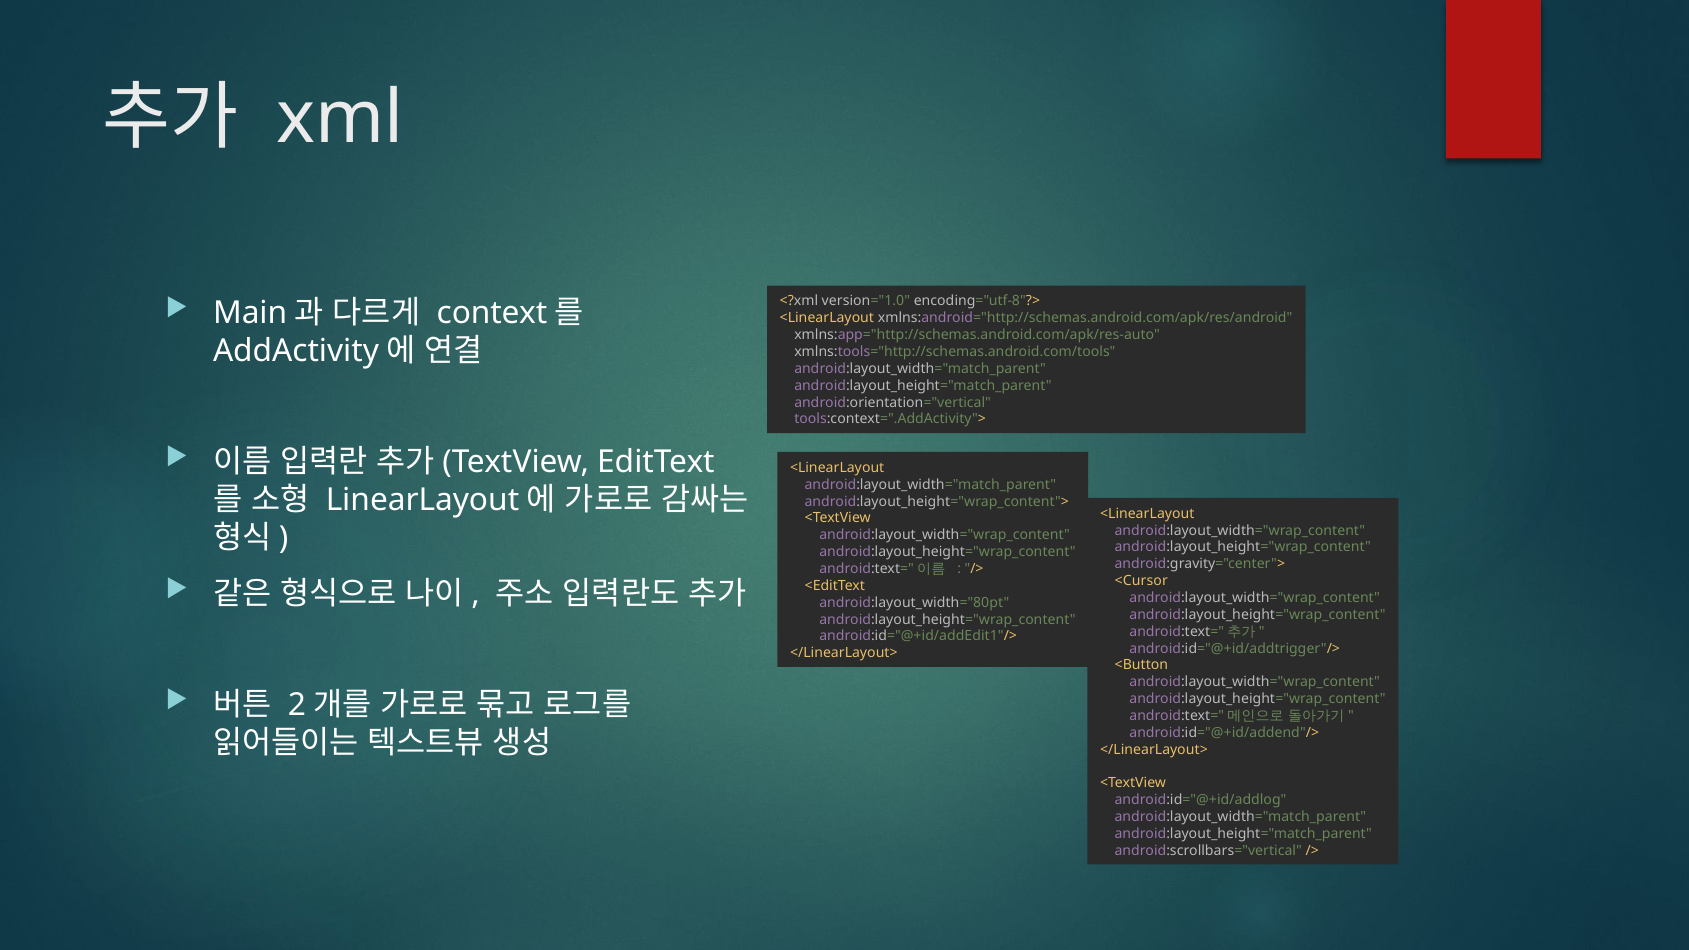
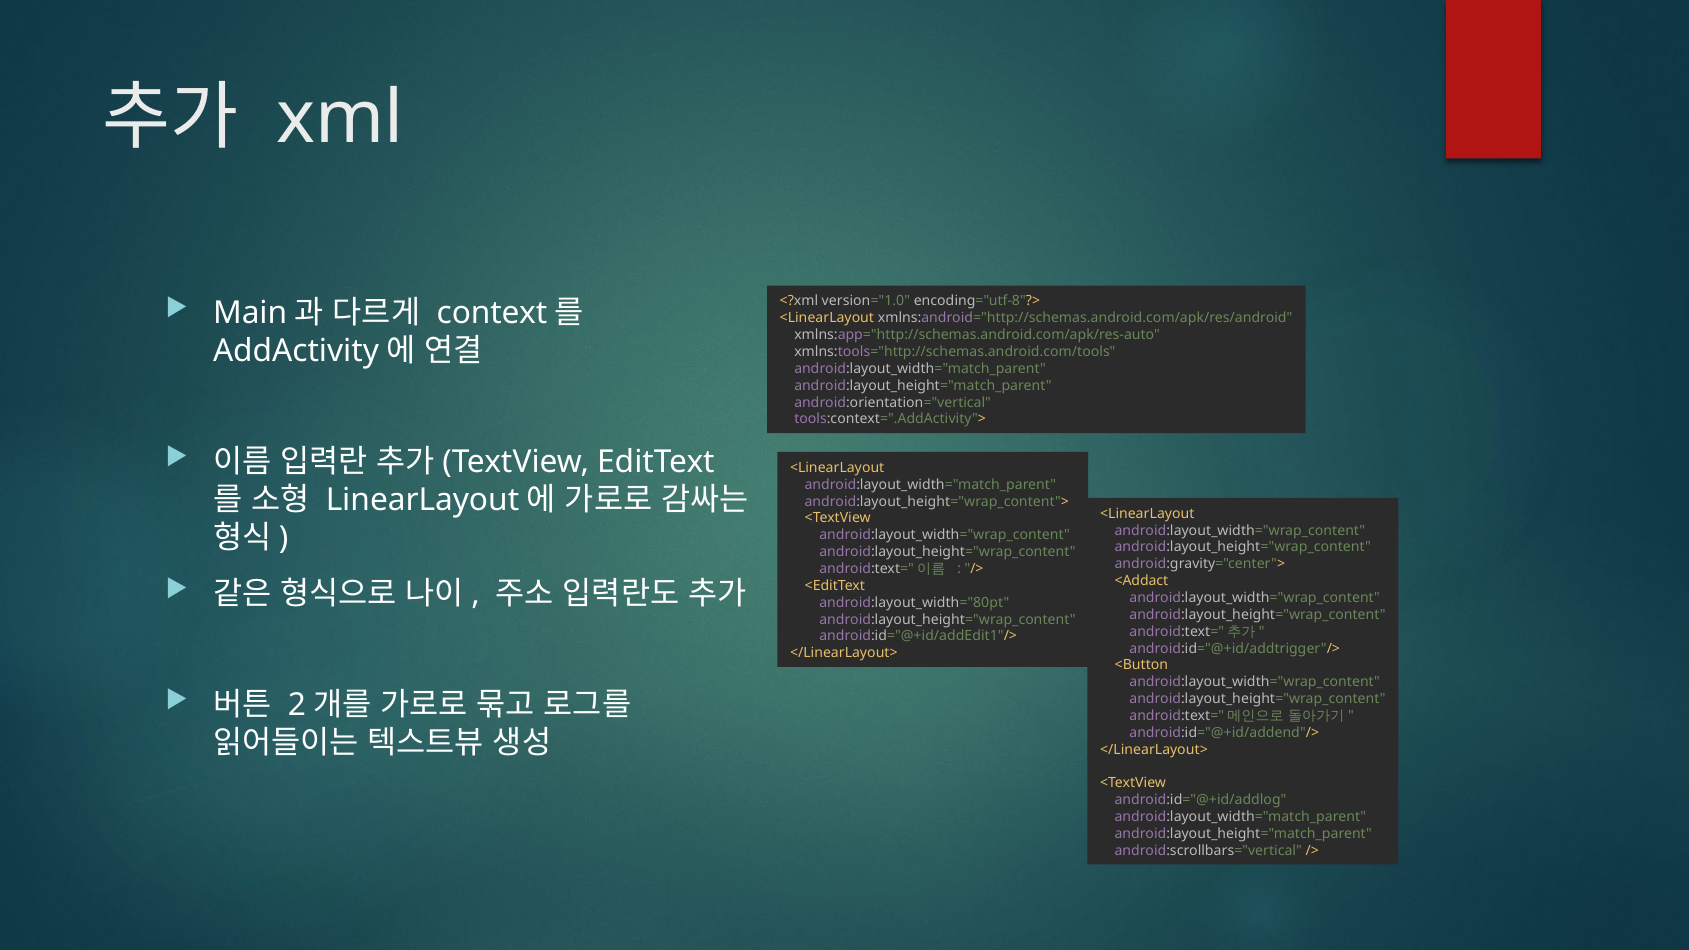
<Cursor: <Cursor -> <Addact (1141, 581)
